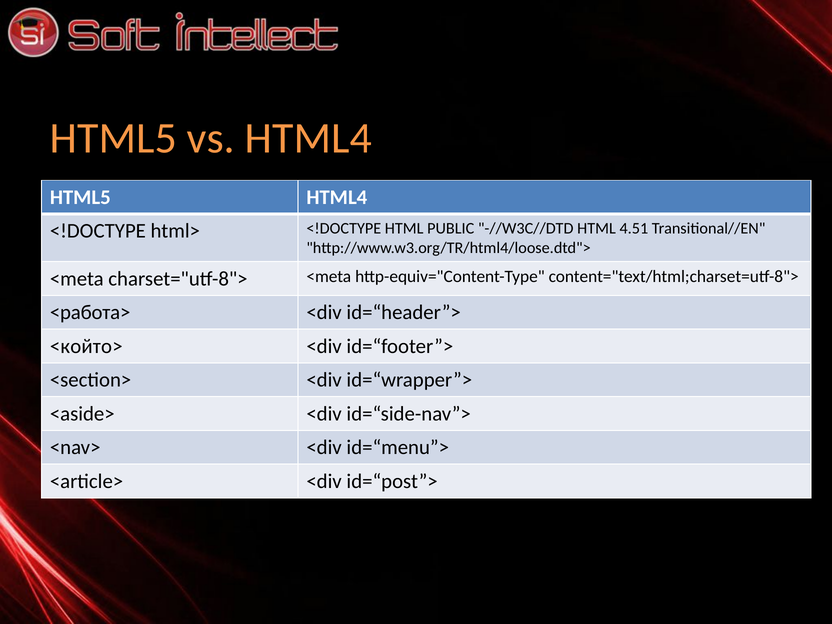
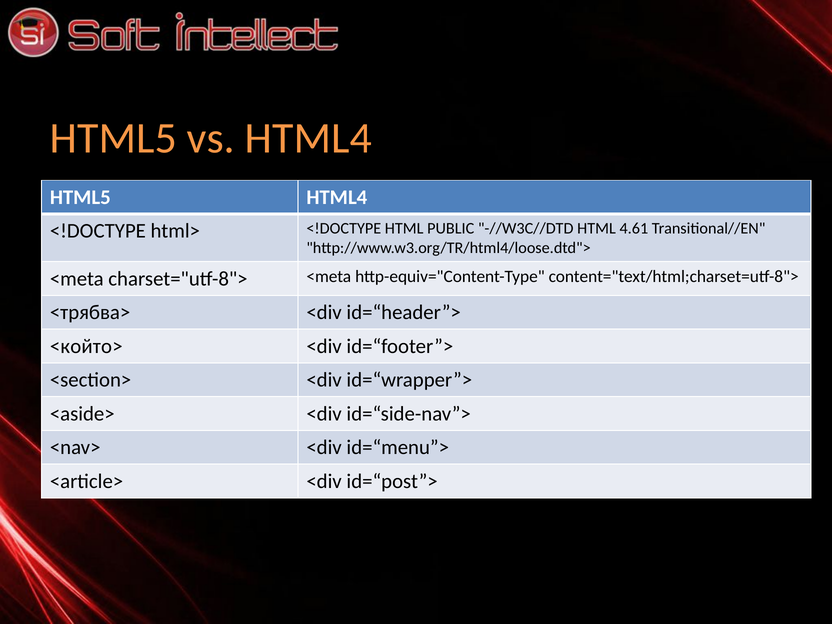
4.51: 4.51 -> 4.61 (634, 228)
<работа>: <работа> -> <трябва> (90, 313)
